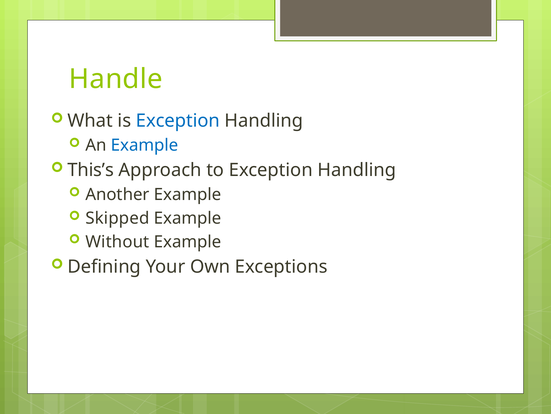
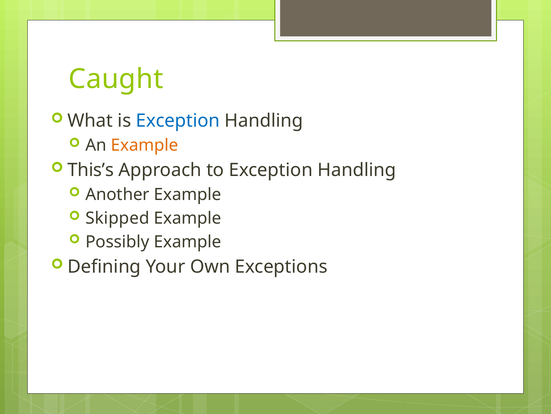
Handle: Handle -> Caught (116, 79)
Example colour: blue -> orange (145, 145)
Without: Without -> Possibly (117, 241)
